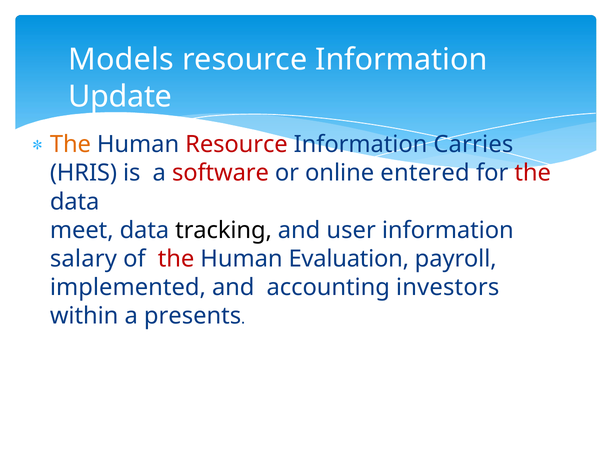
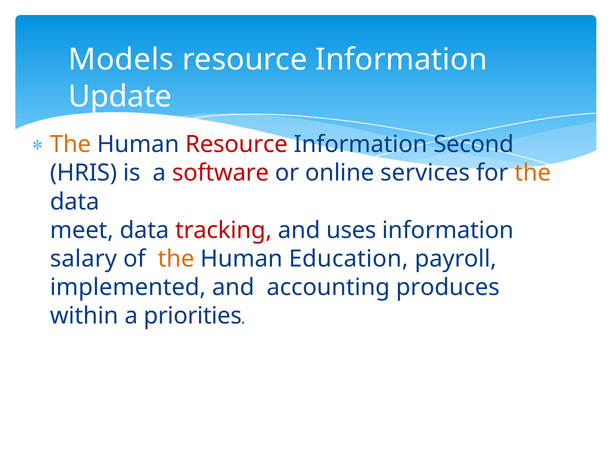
Carries: Carries -> Second (474, 145)
entered: entered -> services (425, 173)
the colour: red -> orange (533, 173)
tracking colour: black -> red (224, 230)
user: user -> uses (351, 230)
the colour: red -> orange (176, 259)
Evaluation: Evaluation -> Education (349, 259)
investors: investors -> produces (448, 287)
presents: presents -> priorities (193, 316)
